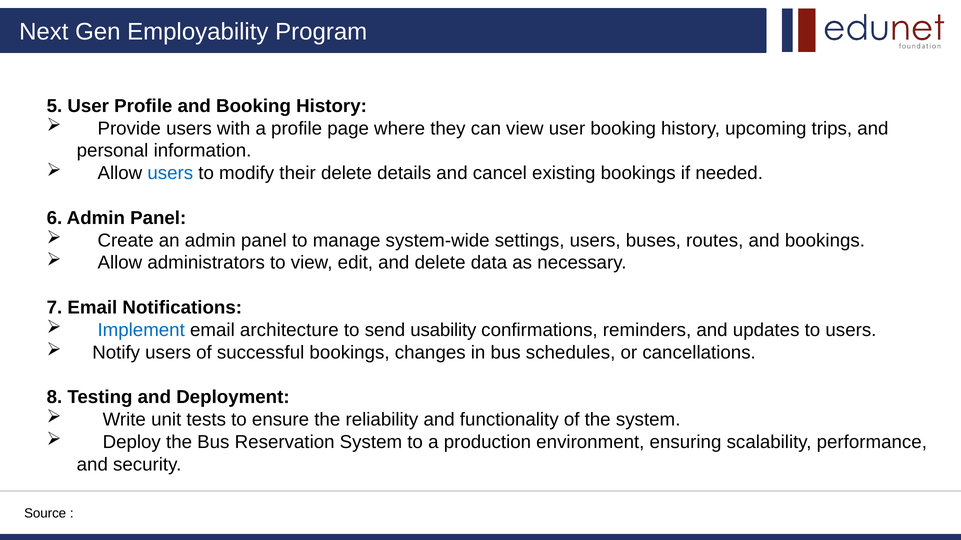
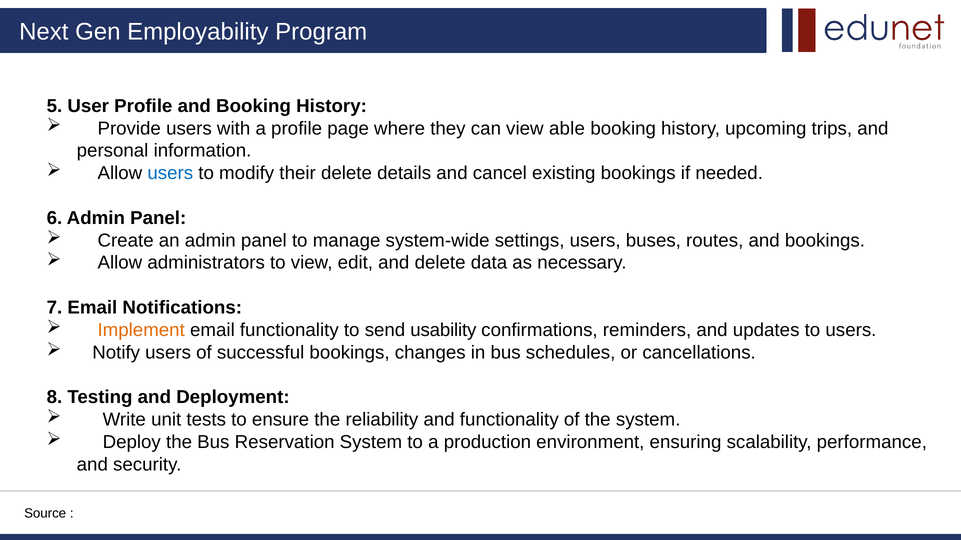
view user: user -> able (567, 128)
Implement colour: blue -> orange (141, 330)
email architecture: architecture -> functionality (289, 330)
